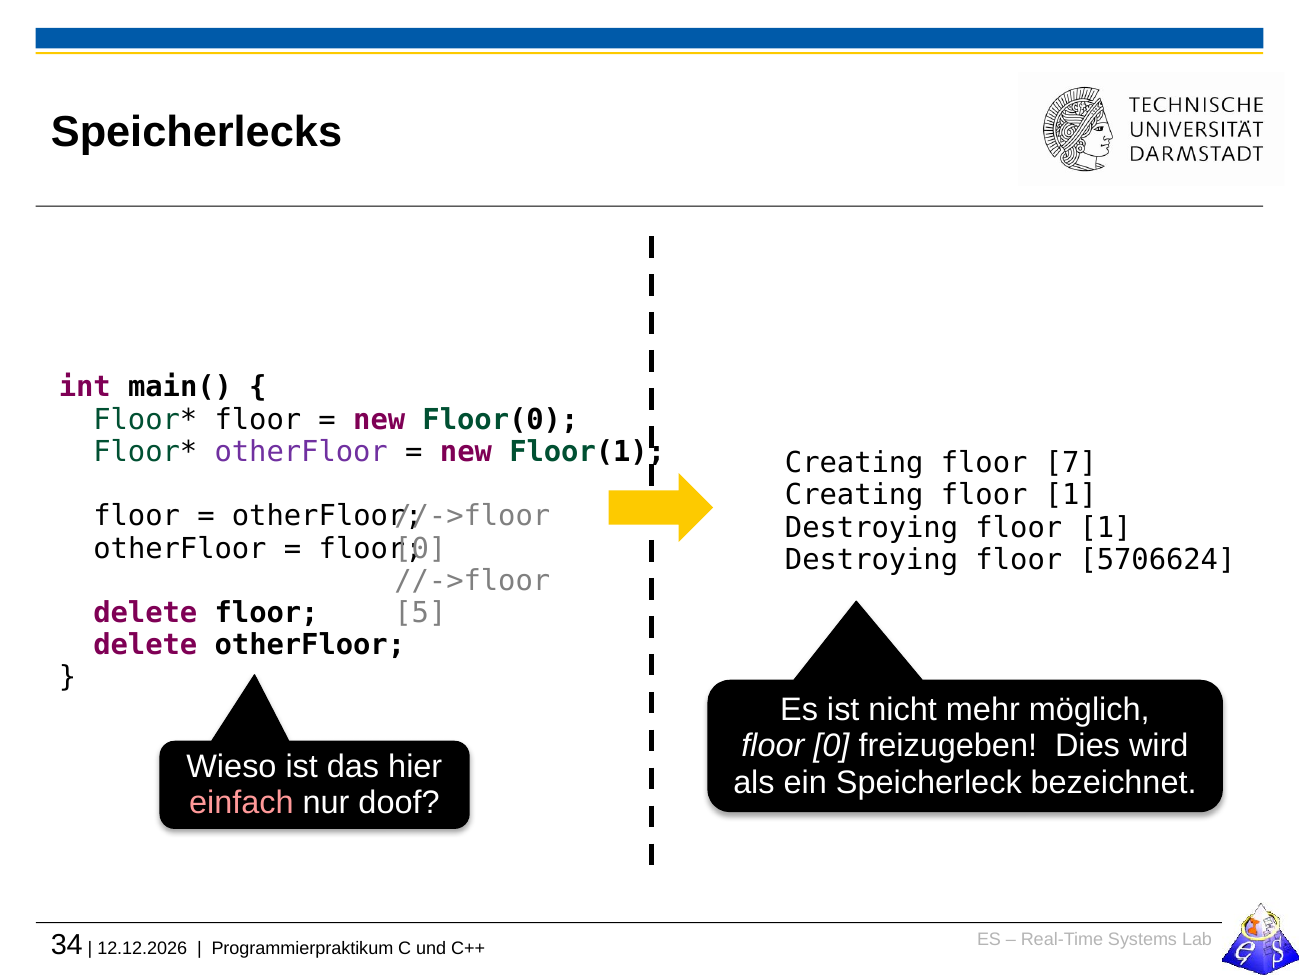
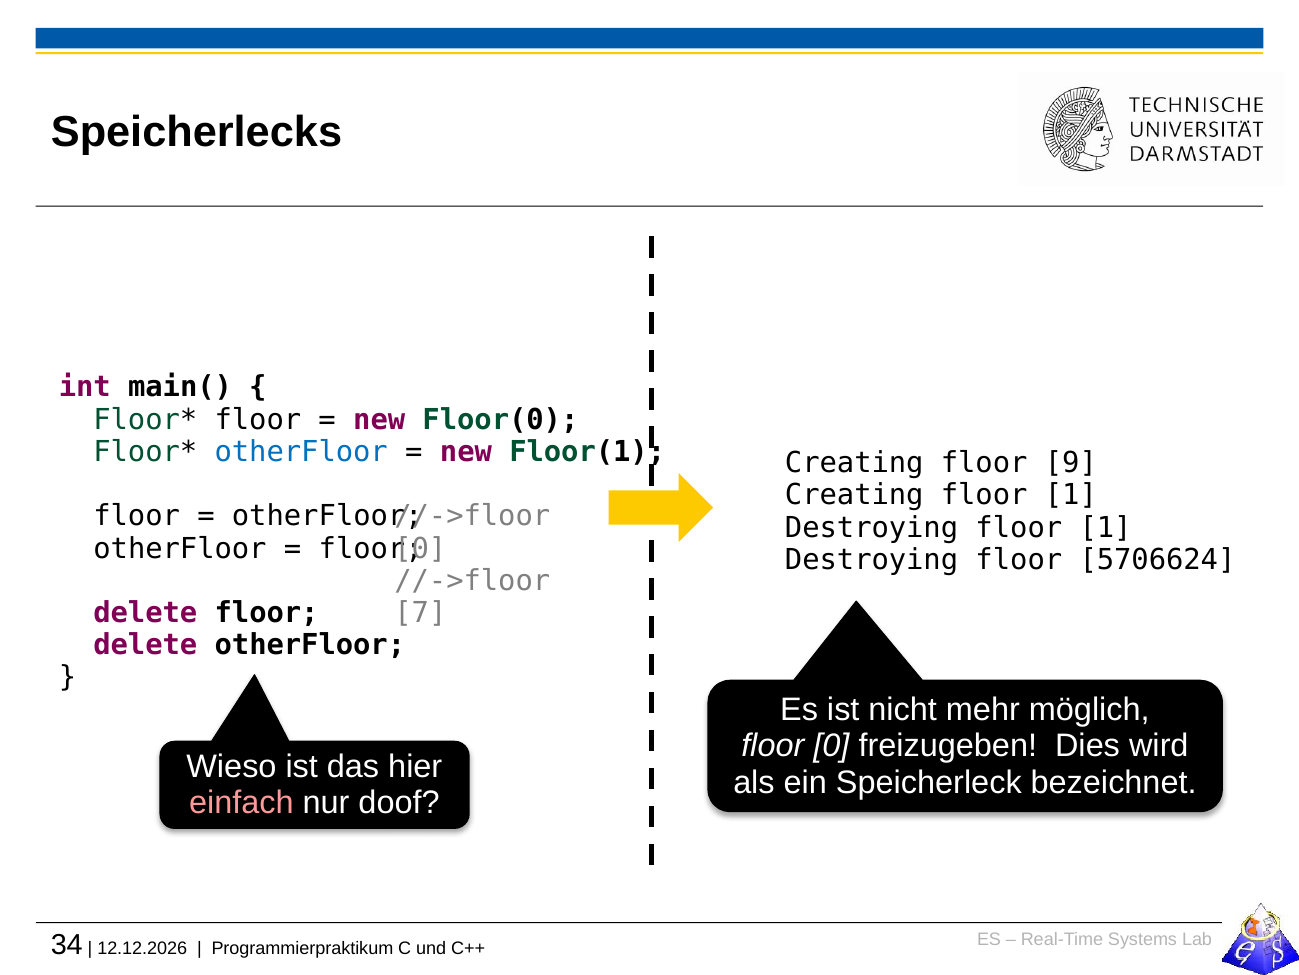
otherFloor colour: purple -> blue (301, 451)
7: 7 -> 9 (1071, 463)
5: 5 -> 7 (420, 613)
